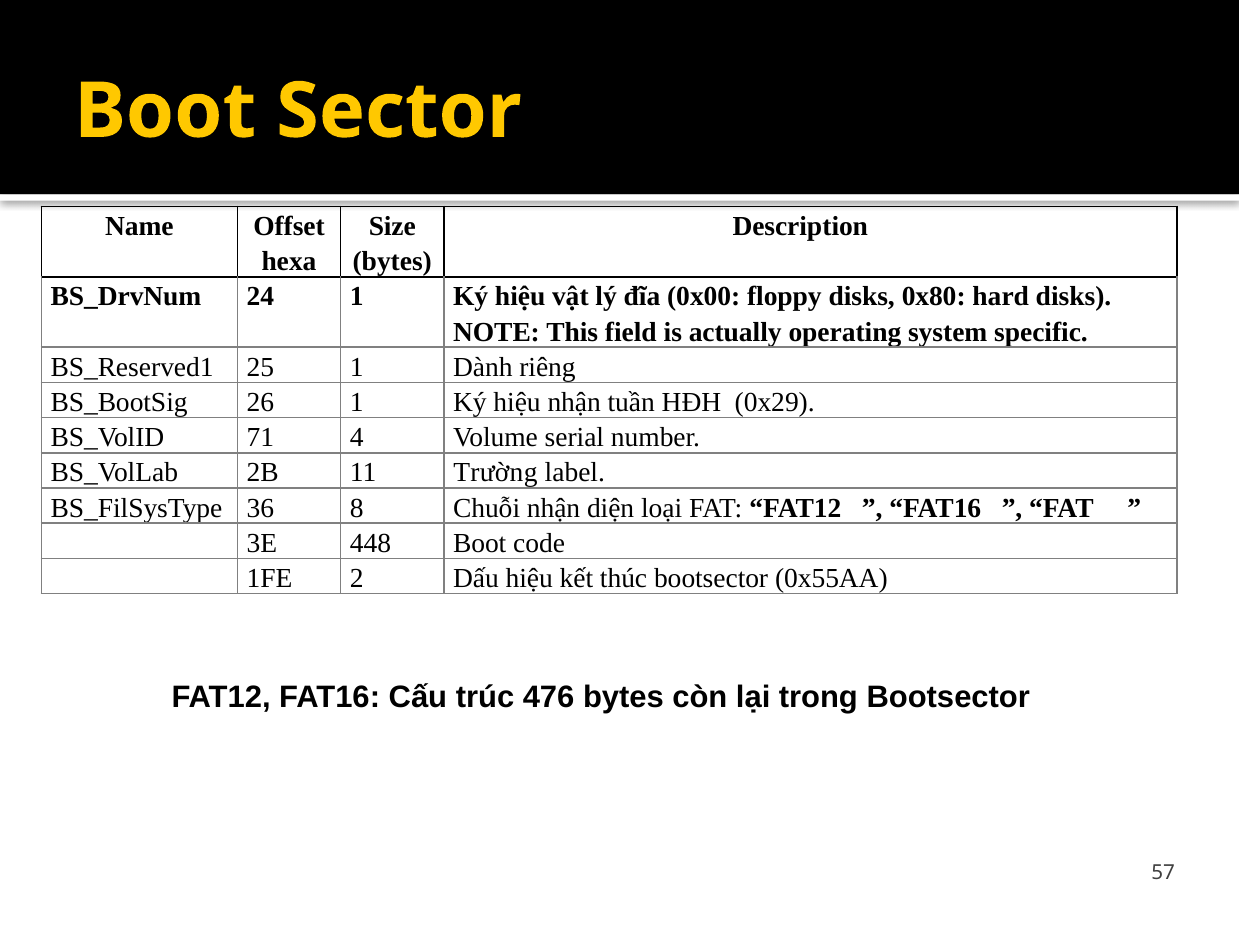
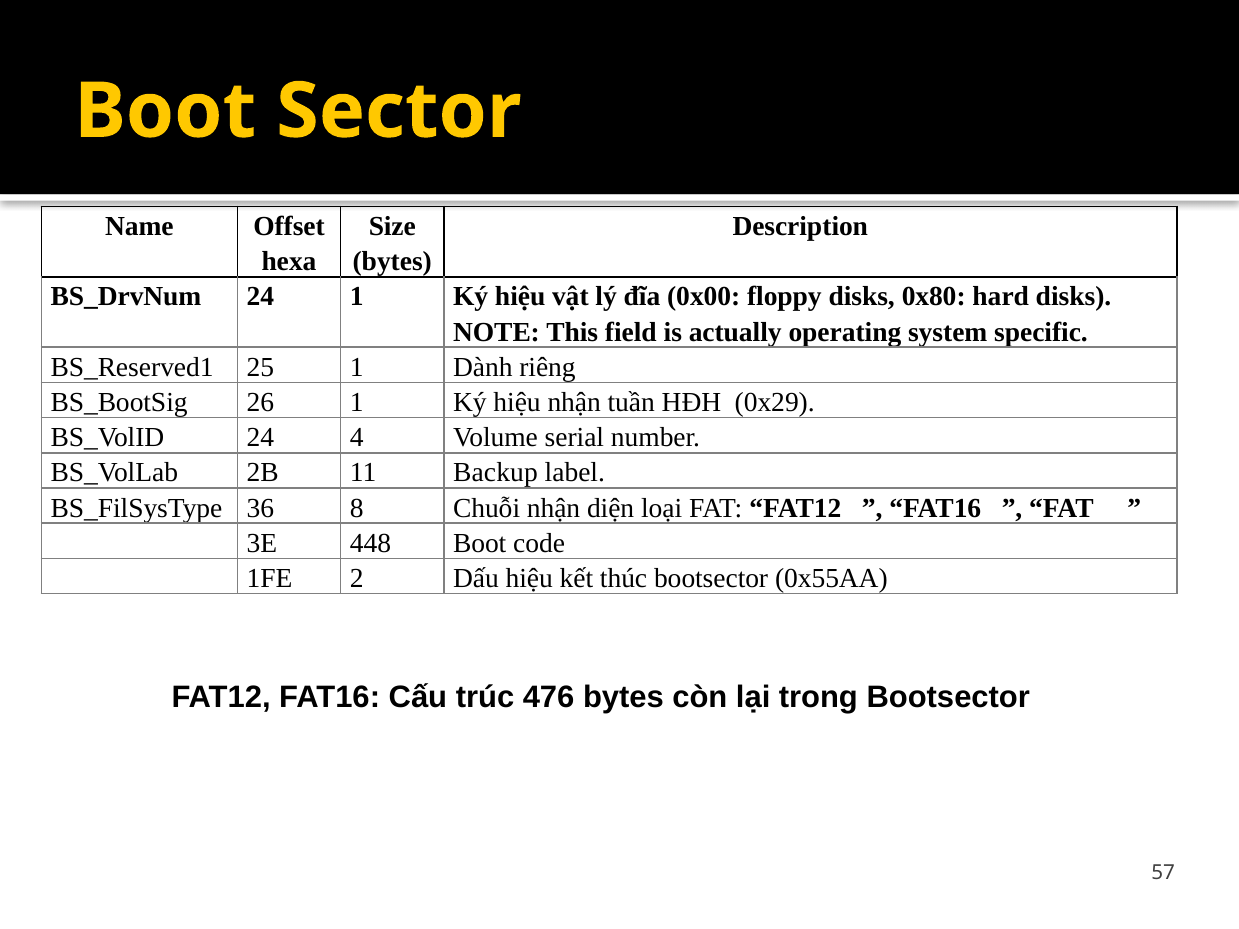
71: 71 -> 24 (260, 438)
Trường: Trường -> Backup (495, 473)
